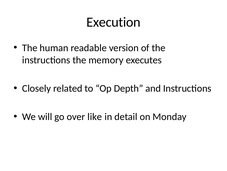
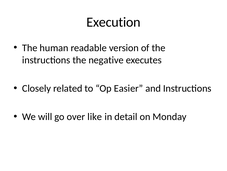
memory: memory -> negative (106, 60)
Depth: Depth -> Easier (128, 88)
